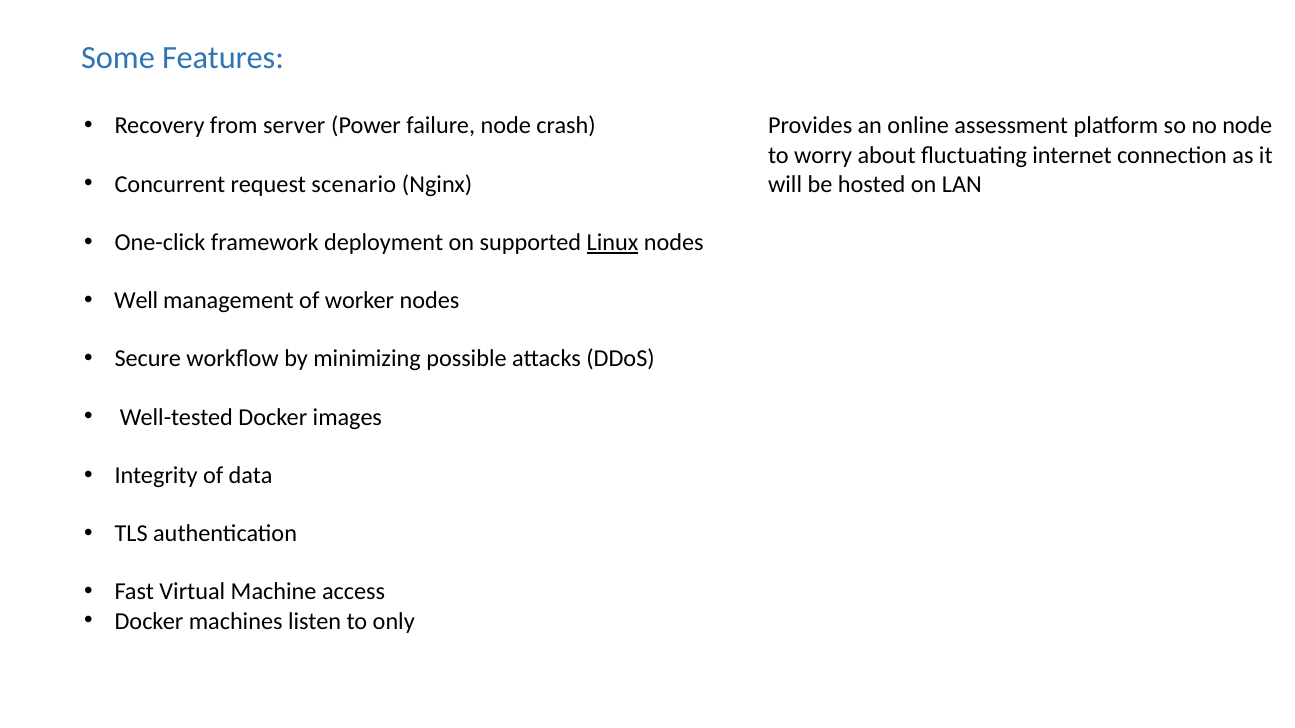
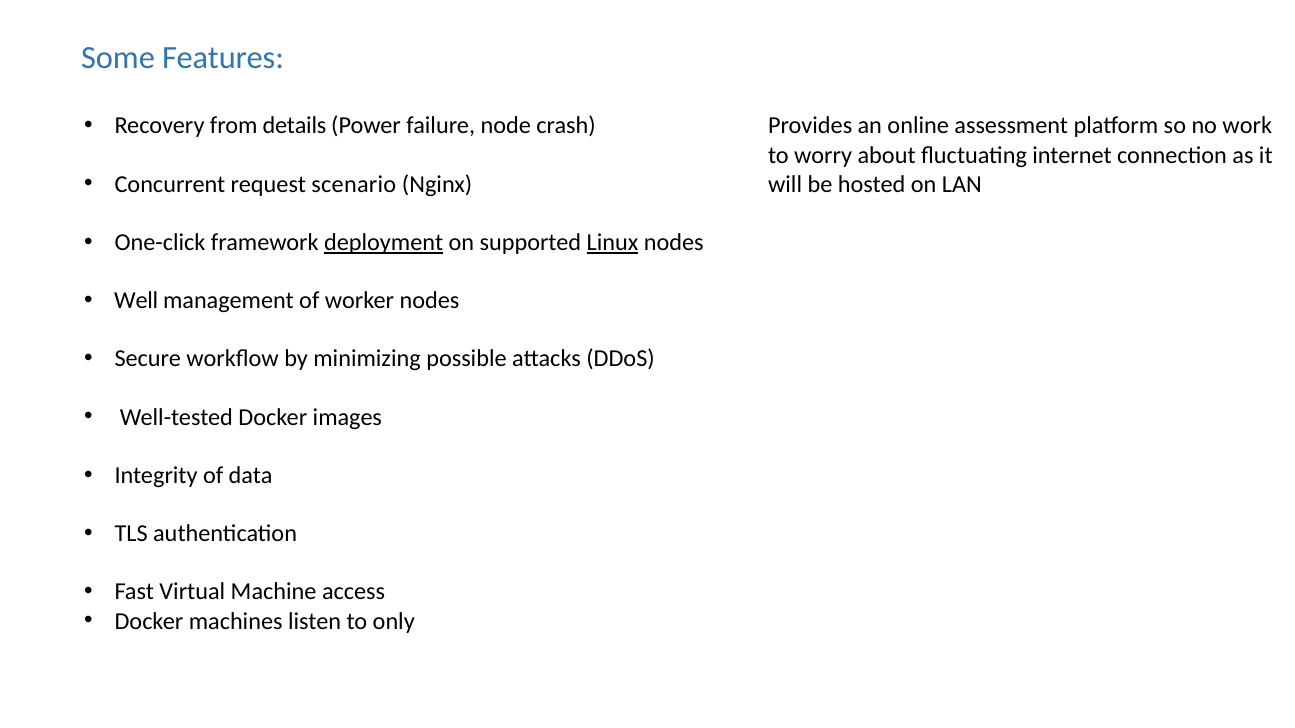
server: server -> details (294, 126)
no node: node -> work (1247, 126)
deployment underline: none -> present (384, 243)
